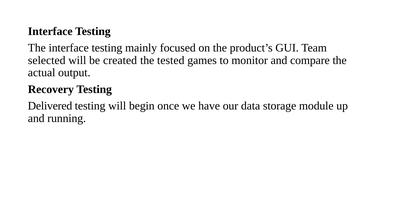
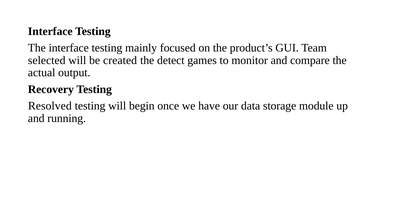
tested: tested -> detect (171, 60)
Delivered: Delivered -> Resolved (50, 106)
